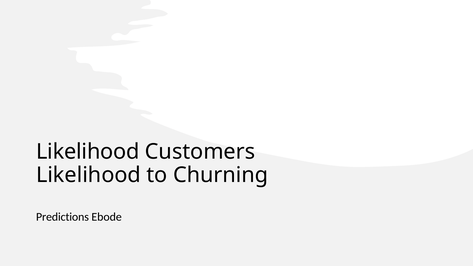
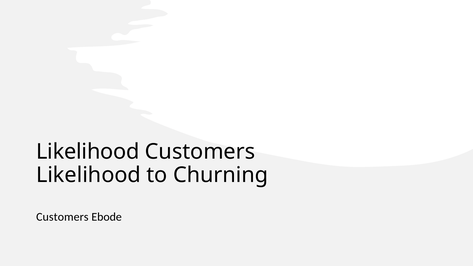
Predictions: Predictions -> Customers (62, 217)
